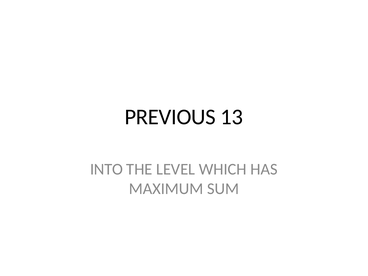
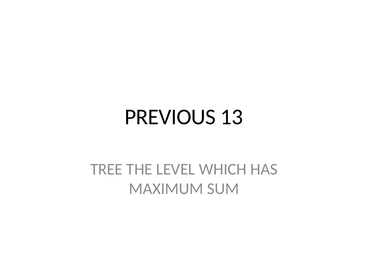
INTO: INTO -> TREE (107, 169)
